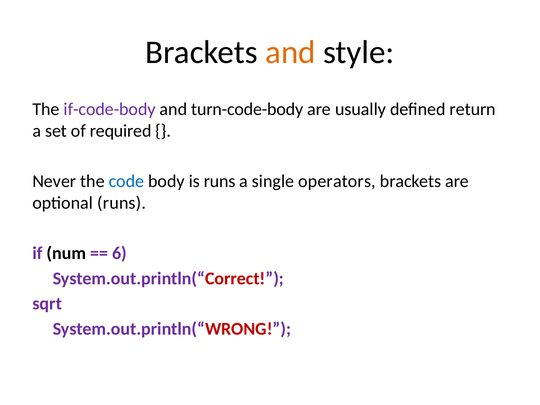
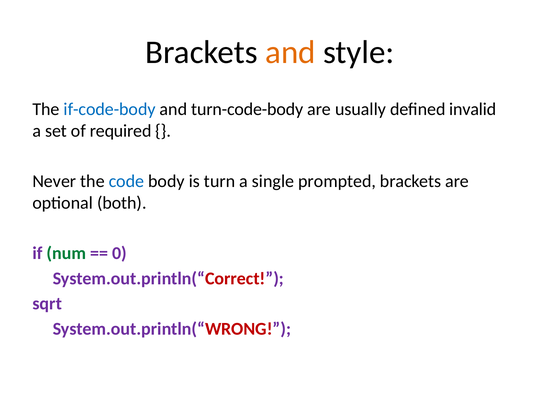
if-code-body colour: purple -> blue (110, 109)
return: return -> invalid (473, 109)
is runs: runs -> turn (220, 181)
operators: operators -> prompted (337, 181)
optional runs: runs -> both (122, 203)
num colour: black -> green (66, 253)
6: 6 -> 0 (120, 253)
